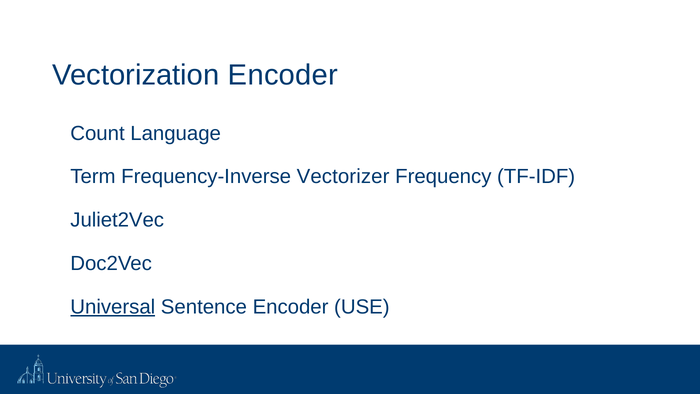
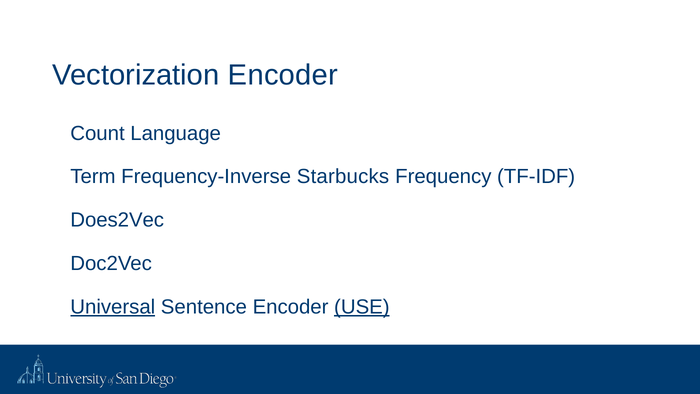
Vectorizer: Vectorizer -> Starbucks (343, 177)
Juliet2Vec: Juliet2Vec -> Does2Vec (117, 220)
USE underline: none -> present (362, 307)
